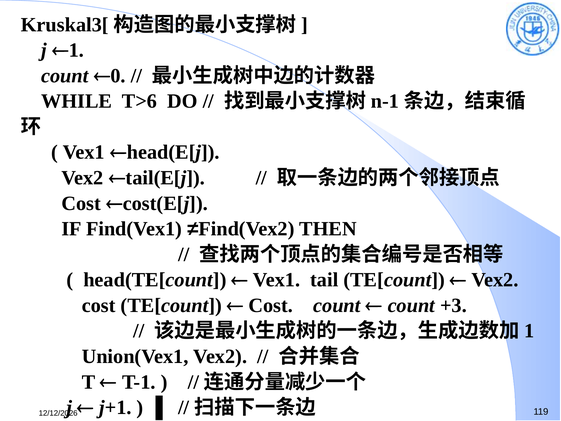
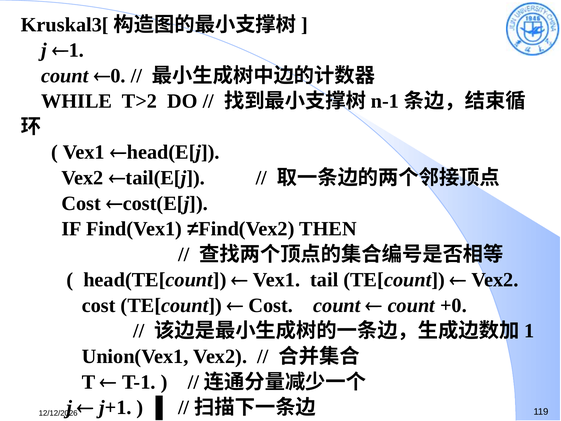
T>6: T>6 -> T>2 (139, 101)
+3: +3 -> +0 (453, 305)
